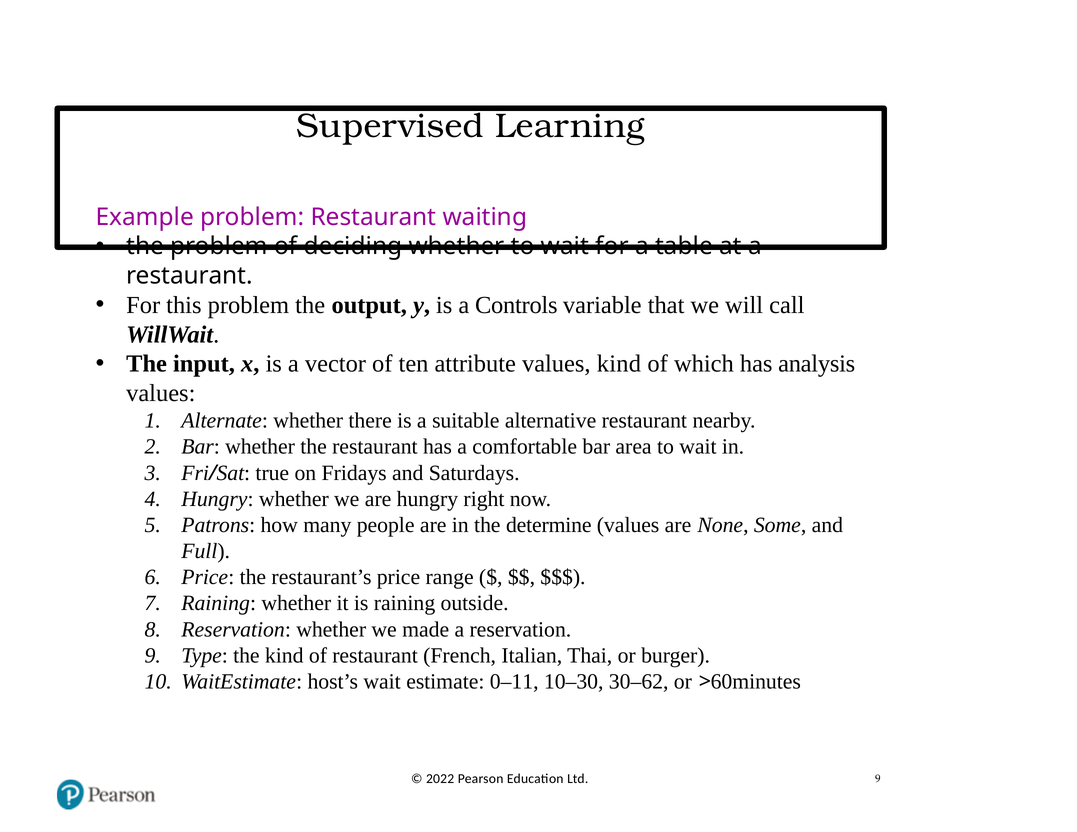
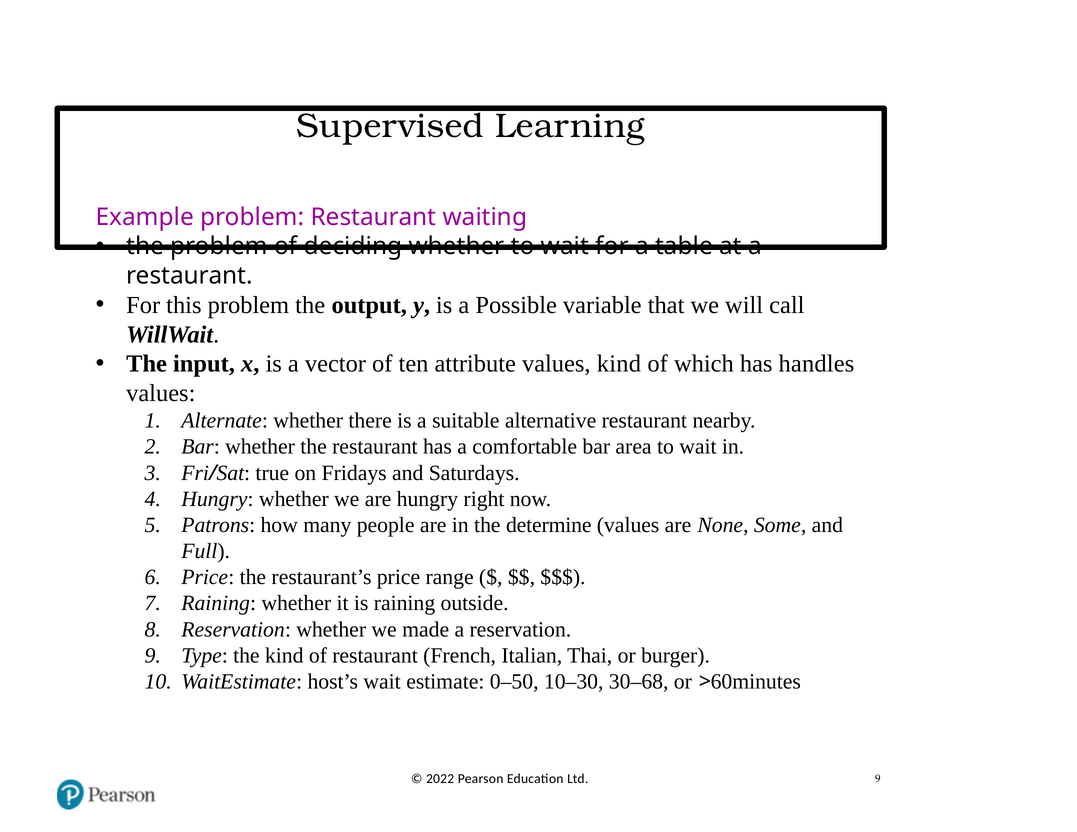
Controls: Controls -> Possible (516, 305)
analysis: analysis -> handles (816, 364)
0–11: 0–11 -> 0–50 (514, 682)
30–62: 30–62 -> 30–68 (639, 682)
